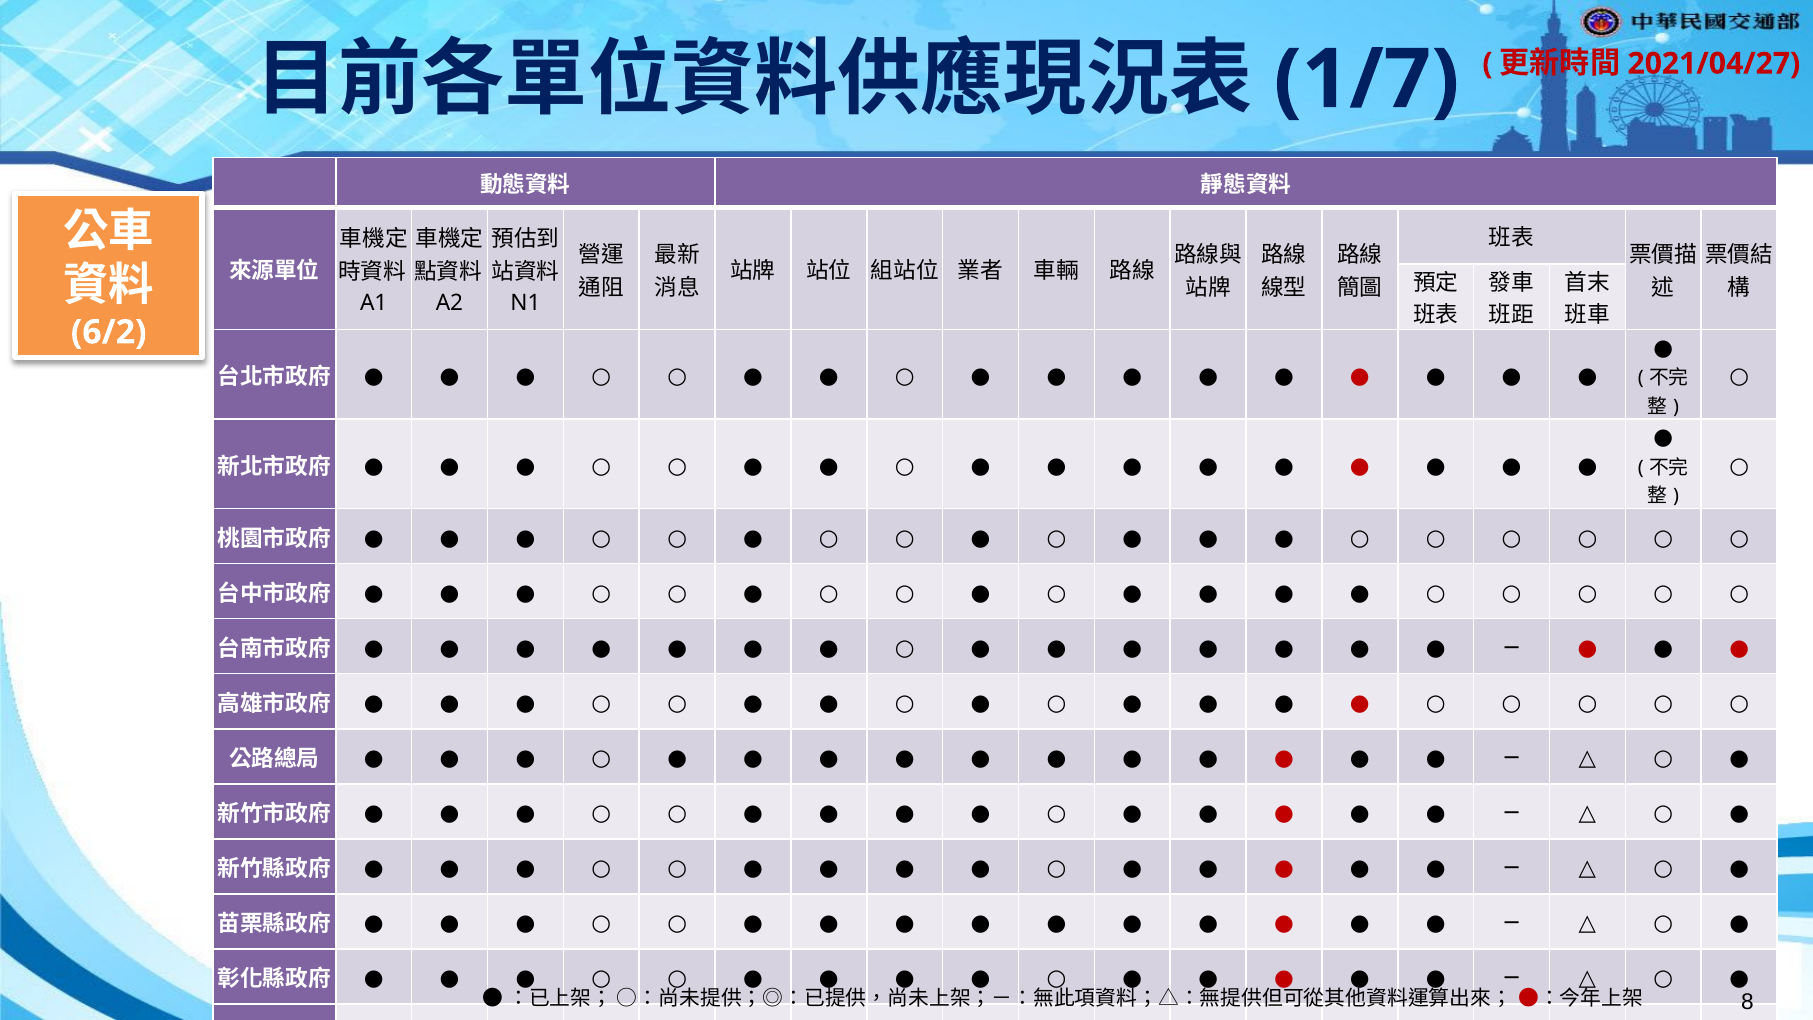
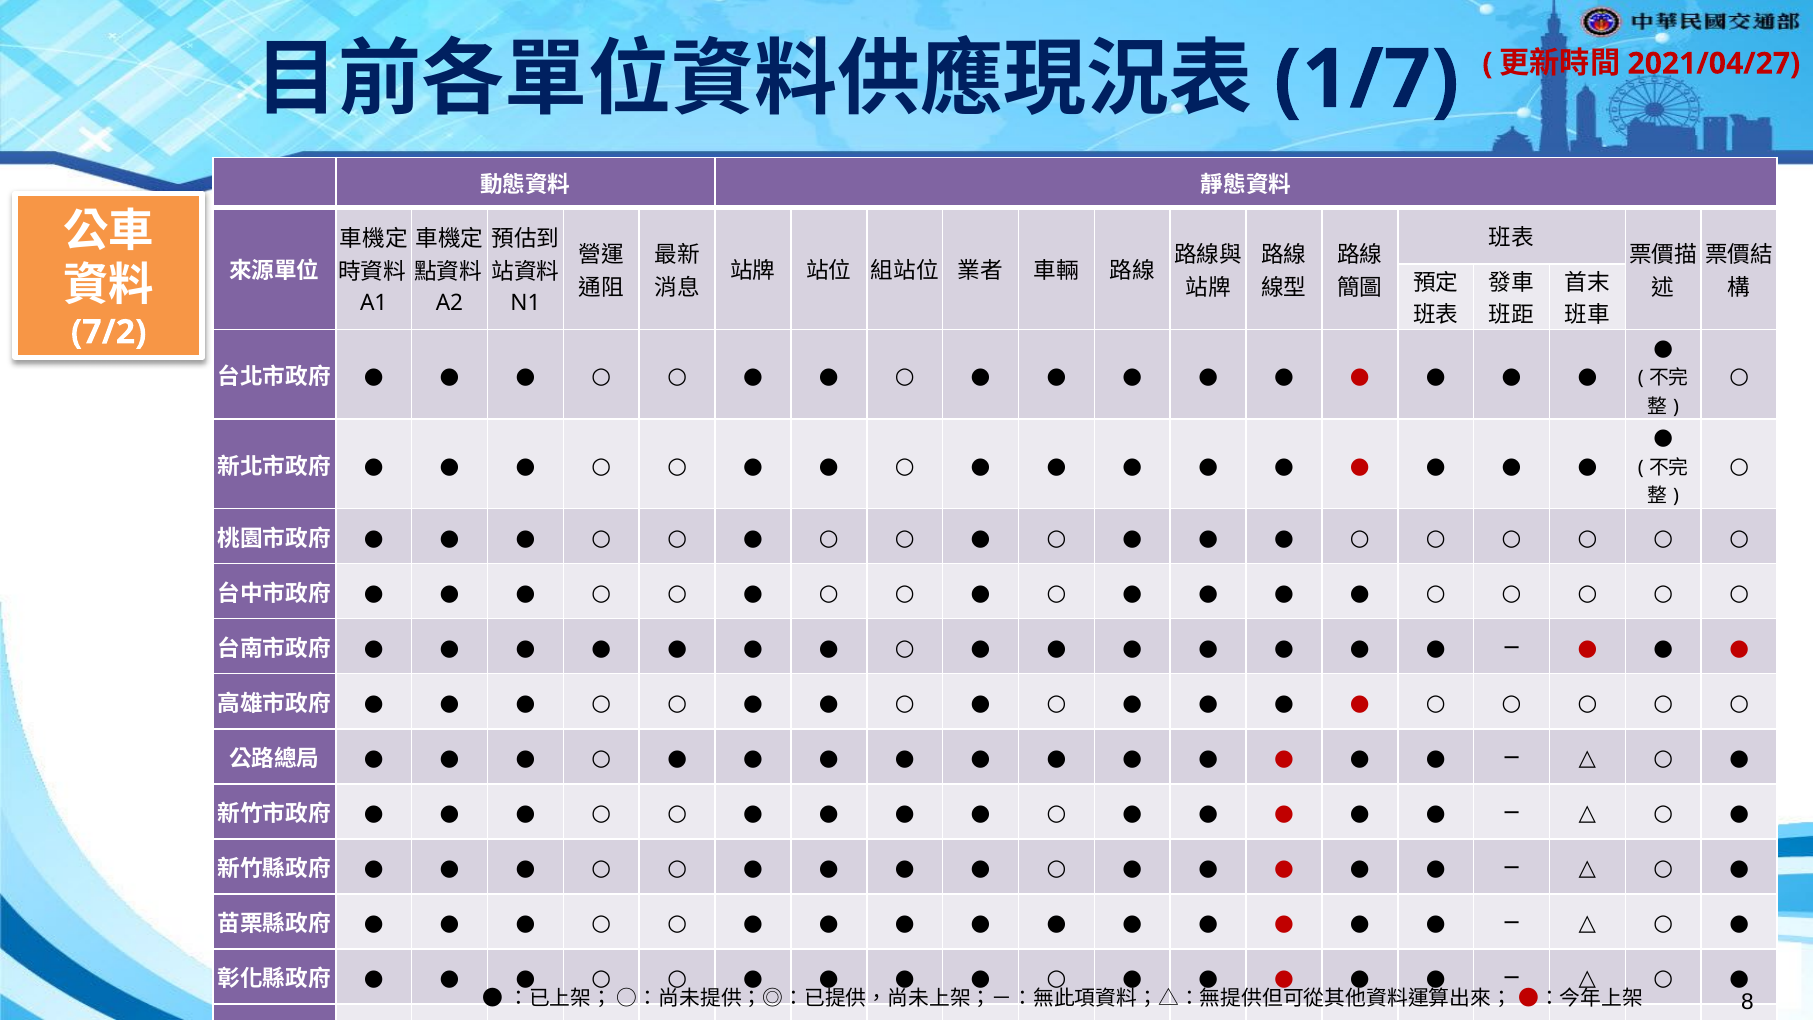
6/2: 6/2 -> 7/2 (109, 332)
